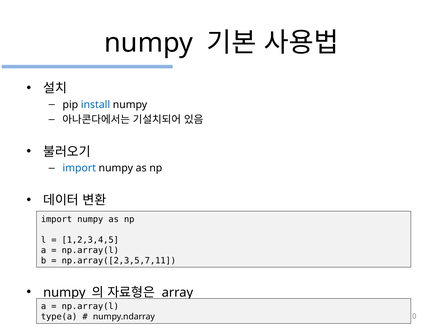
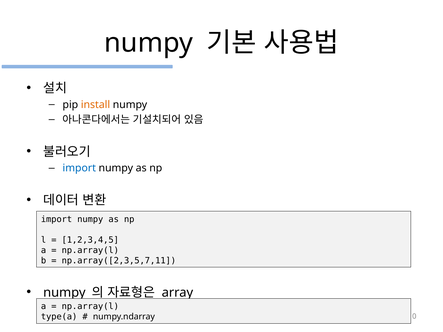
install colour: blue -> orange (96, 105)
